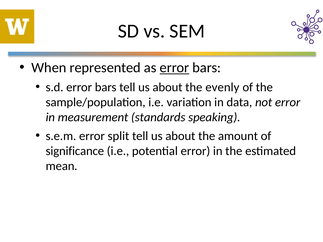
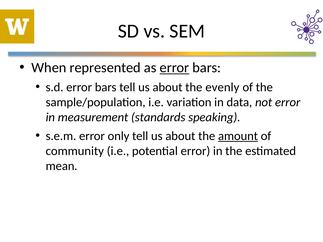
split: split -> only (119, 136)
amount underline: none -> present (238, 136)
significance: significance -> community (75, 151)
